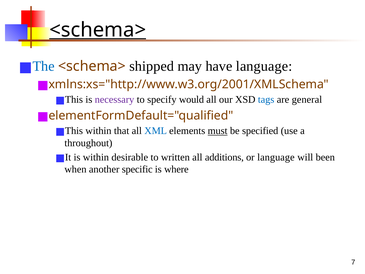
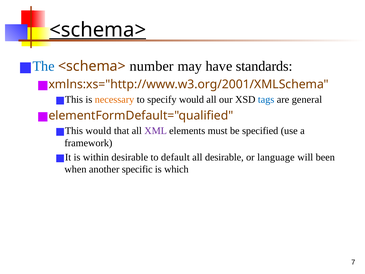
shipped: shipped -> number (152, 66)
have language: language -> standards (264, 66)
necessary colour: purple -> orange (115, 99)
within: within -> would (98, 131)
XML colour: blue -> purple (156, 131)
must underline: present -> none (218, 131)
throughout: throughout -> framework (88, 143)
written: written -> default (175, 157)
all additions: additions -> desirable (224, 157)
where: where -> which (176, 169)
